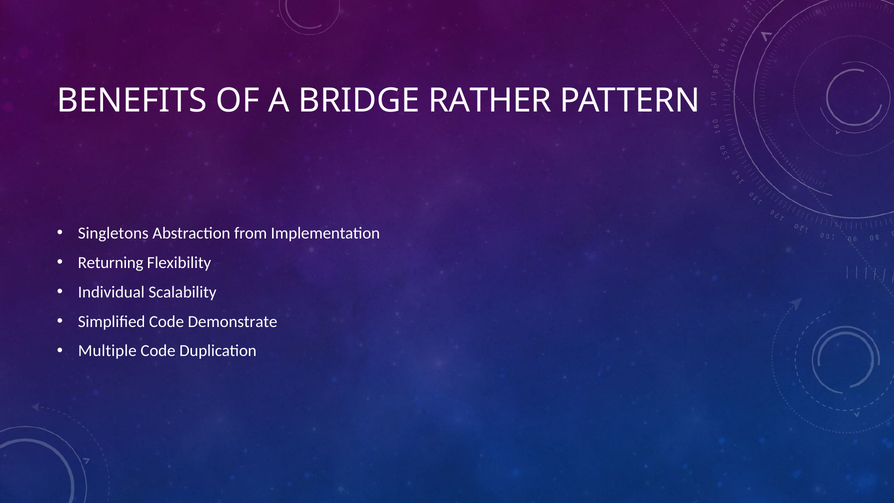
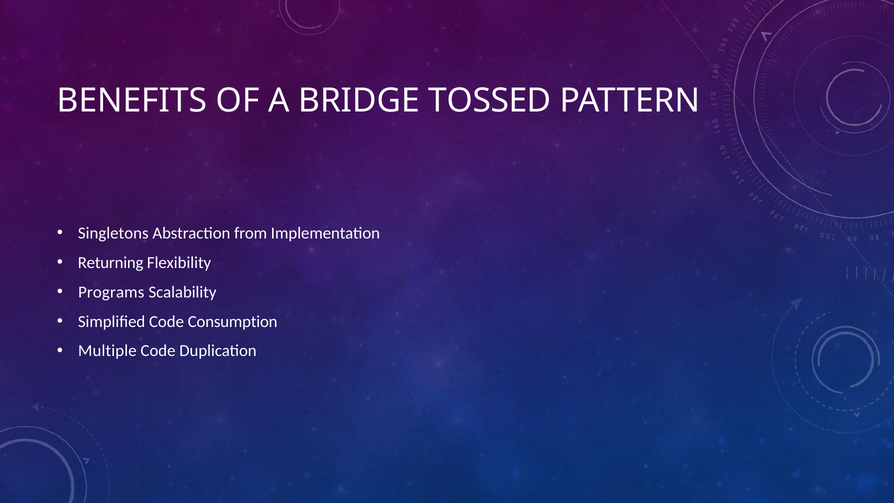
RATHER: RATHER -> TOSSED (490, 100)
Individual: Individual -> Programs (111, 292)
Demonstrate: Demonstrate -> Consumption (233, 321)
